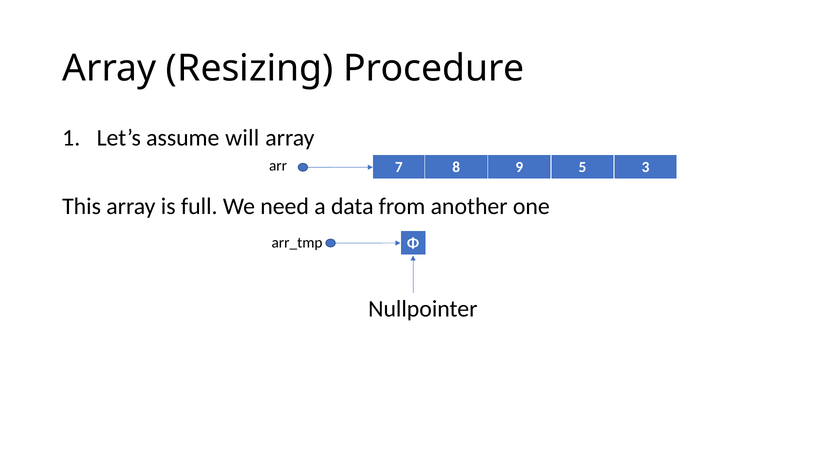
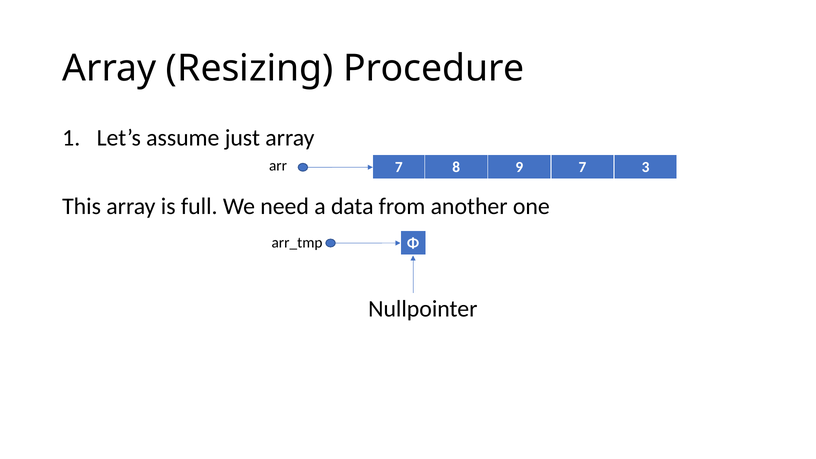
will: will -> just (242, 138)
9 5: 5 -> 7 (582, 167)
